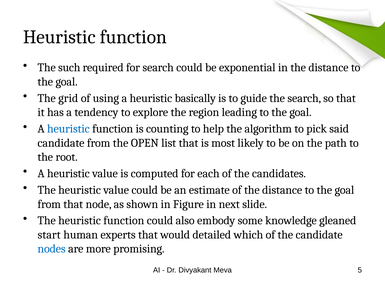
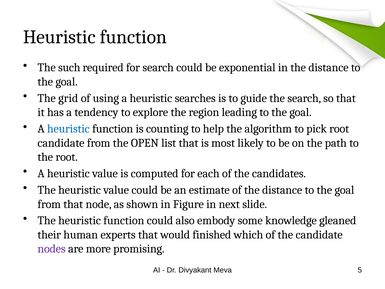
basically: basically -> searches (195, 98)
pick said: said -> root (339, 129)
start: start -> their (49, 235)
detailed: detailed -> finished (212, 235)
nodes colour: blue -> purple (52, 249)
